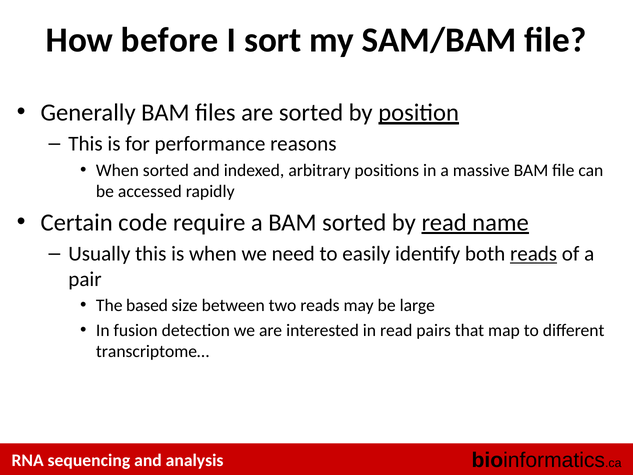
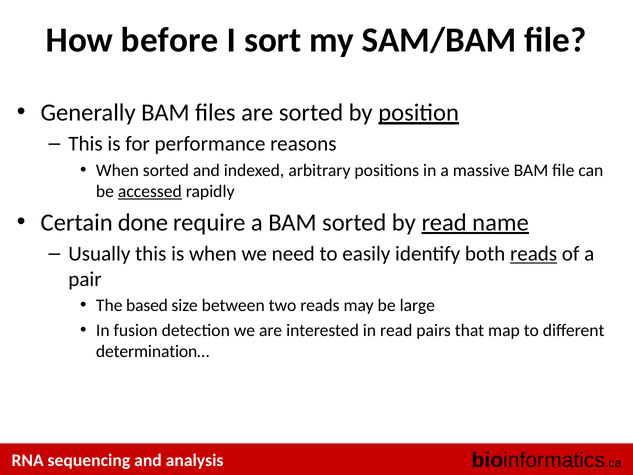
accessed underline: none -> present (150, 192)
code: code -> done (143, 222)
transcriptome…: transcriptome… -> determination… (153, 351)
